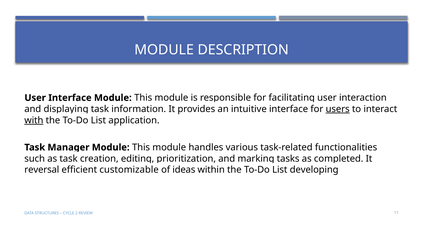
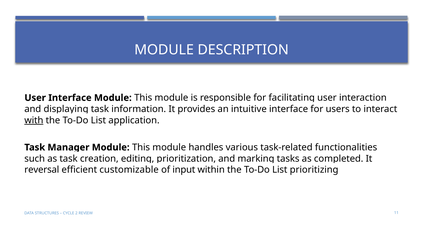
users underline: present -> none (338, 109)
ideas: ideas -> input (184, 170)
developing: developing -> prioritizing (314, 170)
